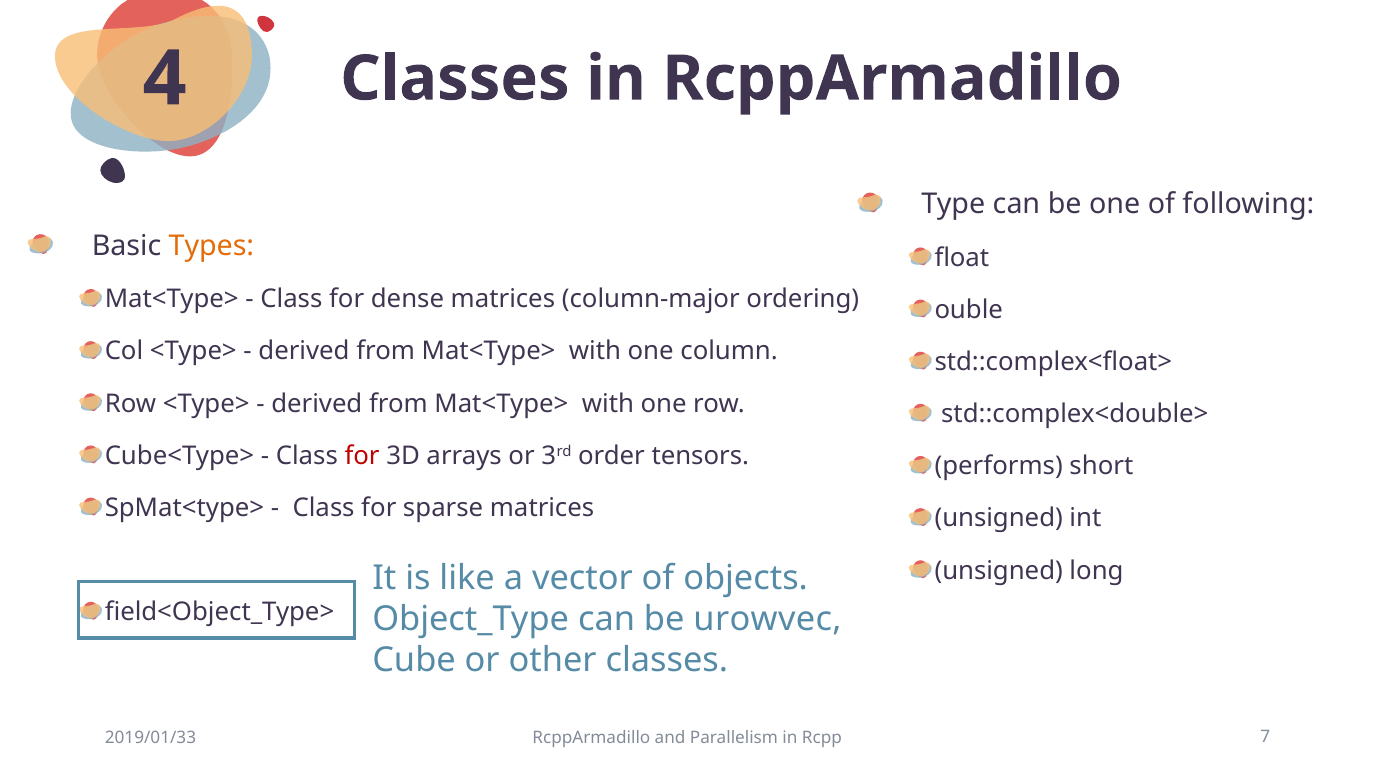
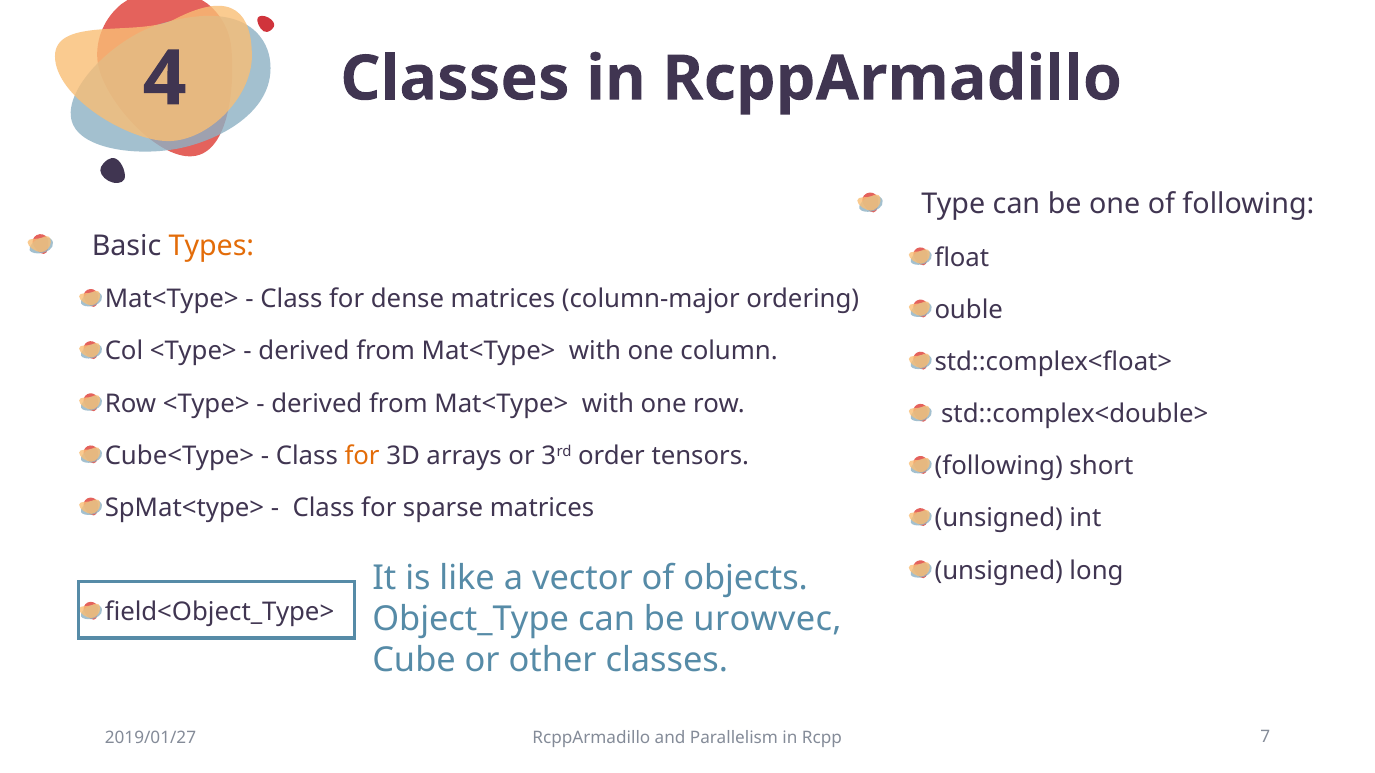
for colour: red -> orange (362, 456)
performs: performs -> following (999, 467)
2019/01/33: 2019/01/33 -> 2019/01/27 (150, 739)
